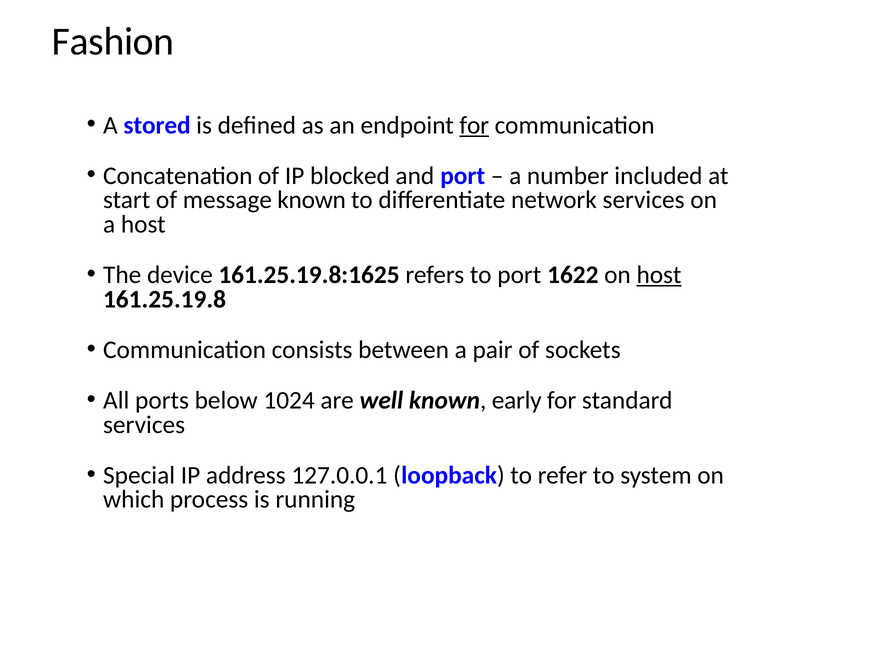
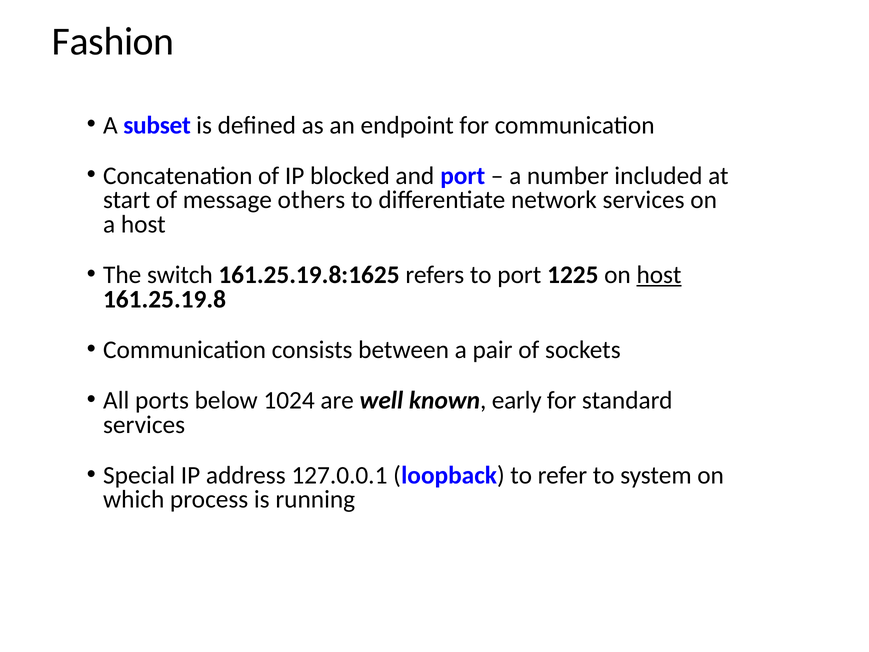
stored: stored -> subset (157, 125)
for underline: present -> none (474, 125)
message known: known -> others (311, 200)
device: device -> switch (180, 275)
1622: 1622 -> 1225 (573, 275)
